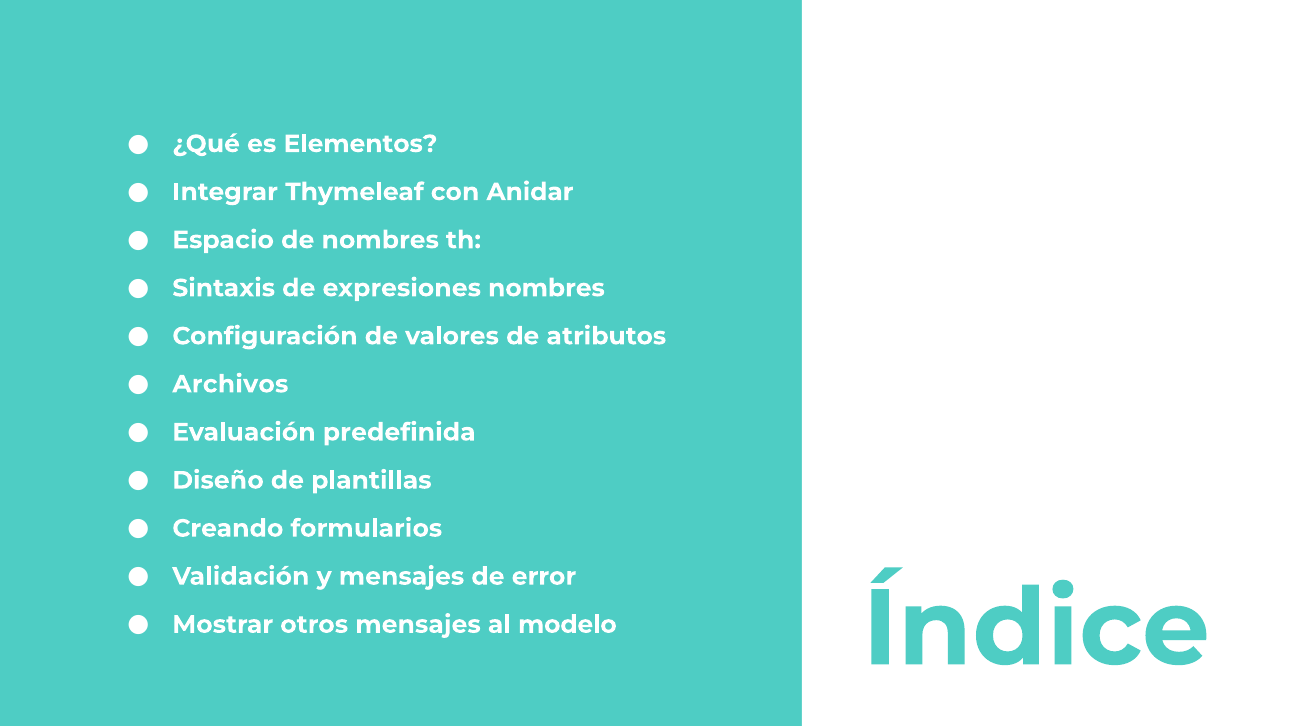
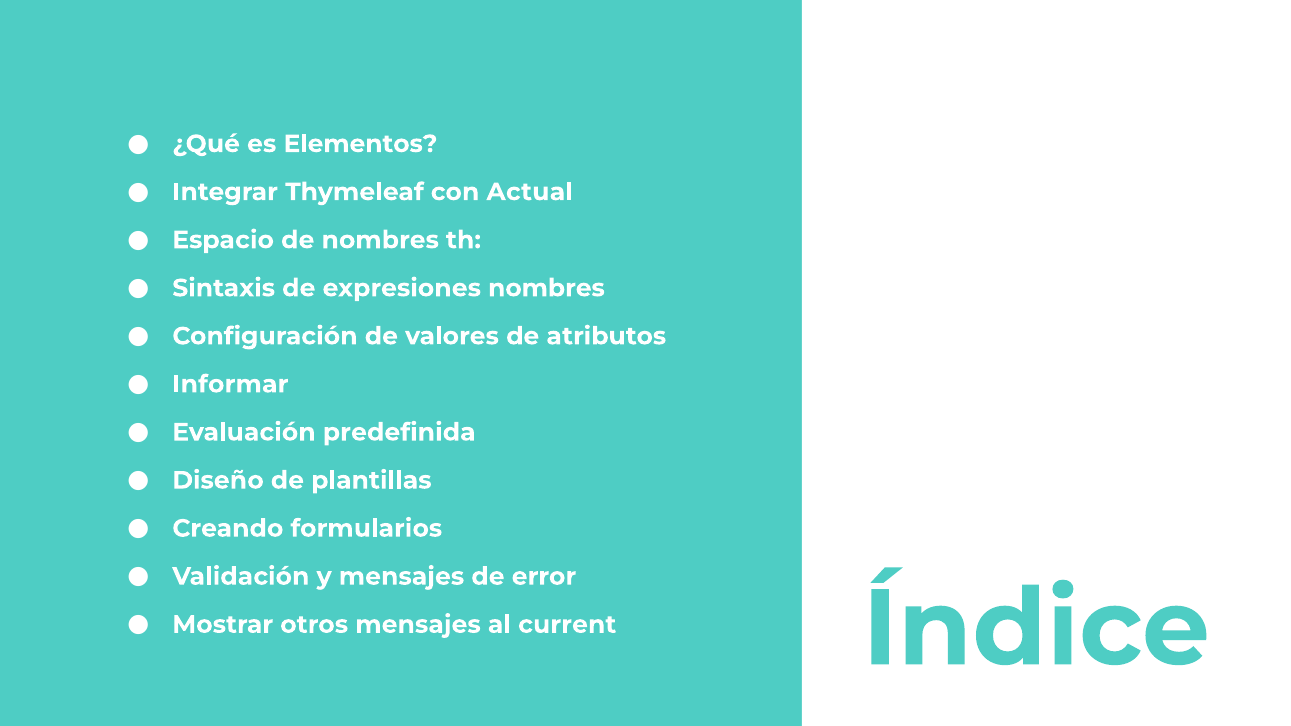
Anidar: Anidar -> Actual (530, 192)
Archivos: Archivos -> Informar (230, 384)
modelo: modelo -> current (567, 625)
